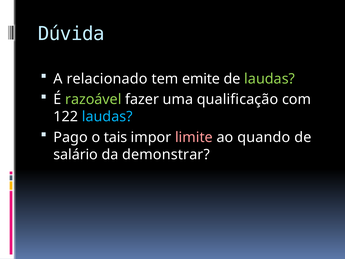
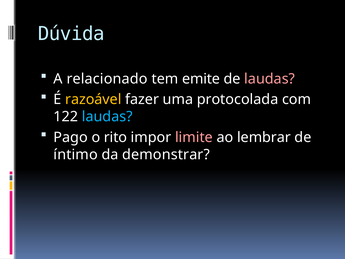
laudas colour: light green -> pink (270, 79)
razoável colour: light green -> yellow (93, 99)
qualificação: qualificação -> protocolada (238, 99)
tais: tais -> rito (116, 137)
quando: quando -> lembrar (264, 137)
salário: salário -> íntimo (76, 154)
